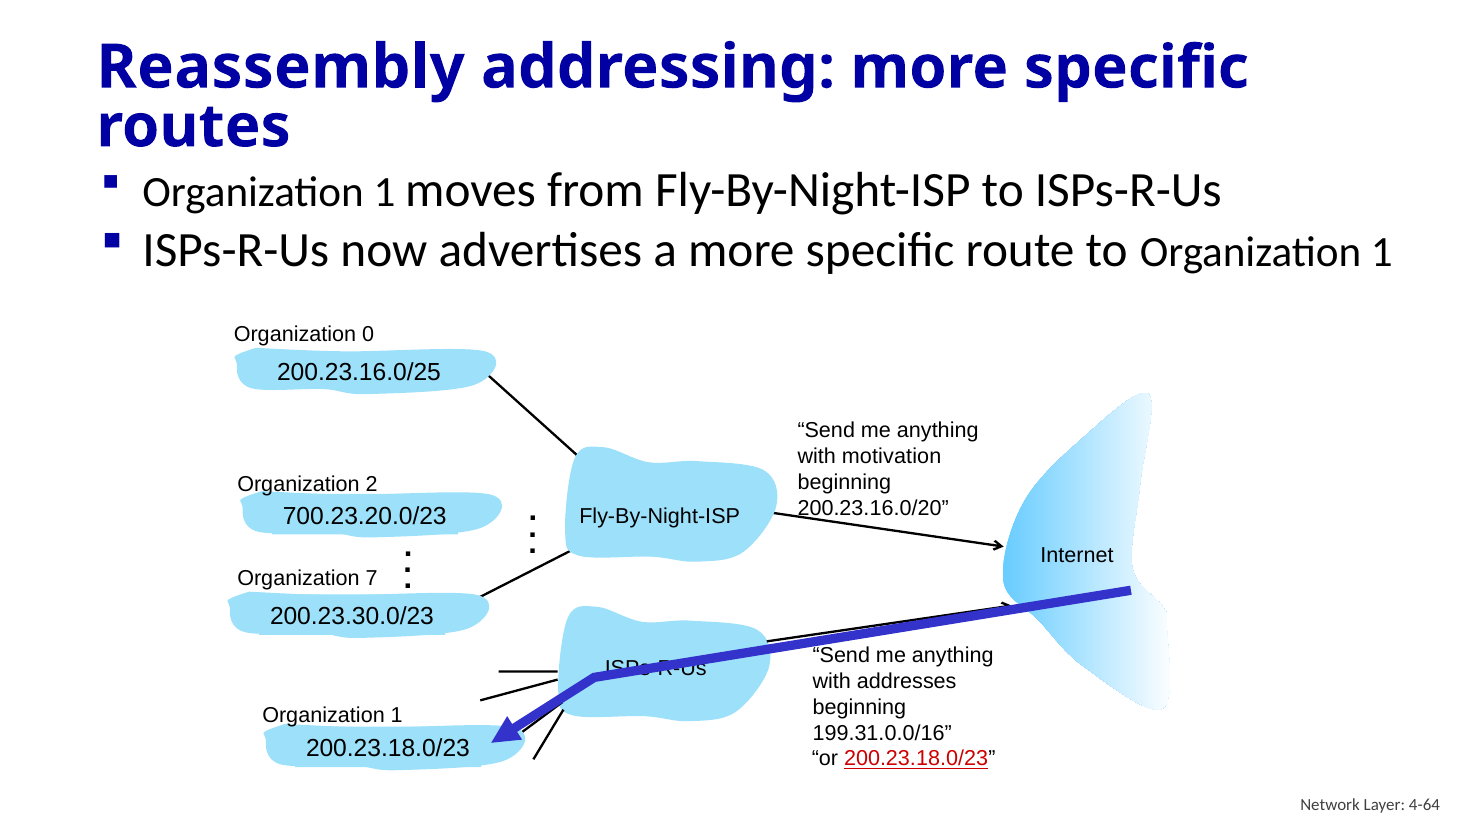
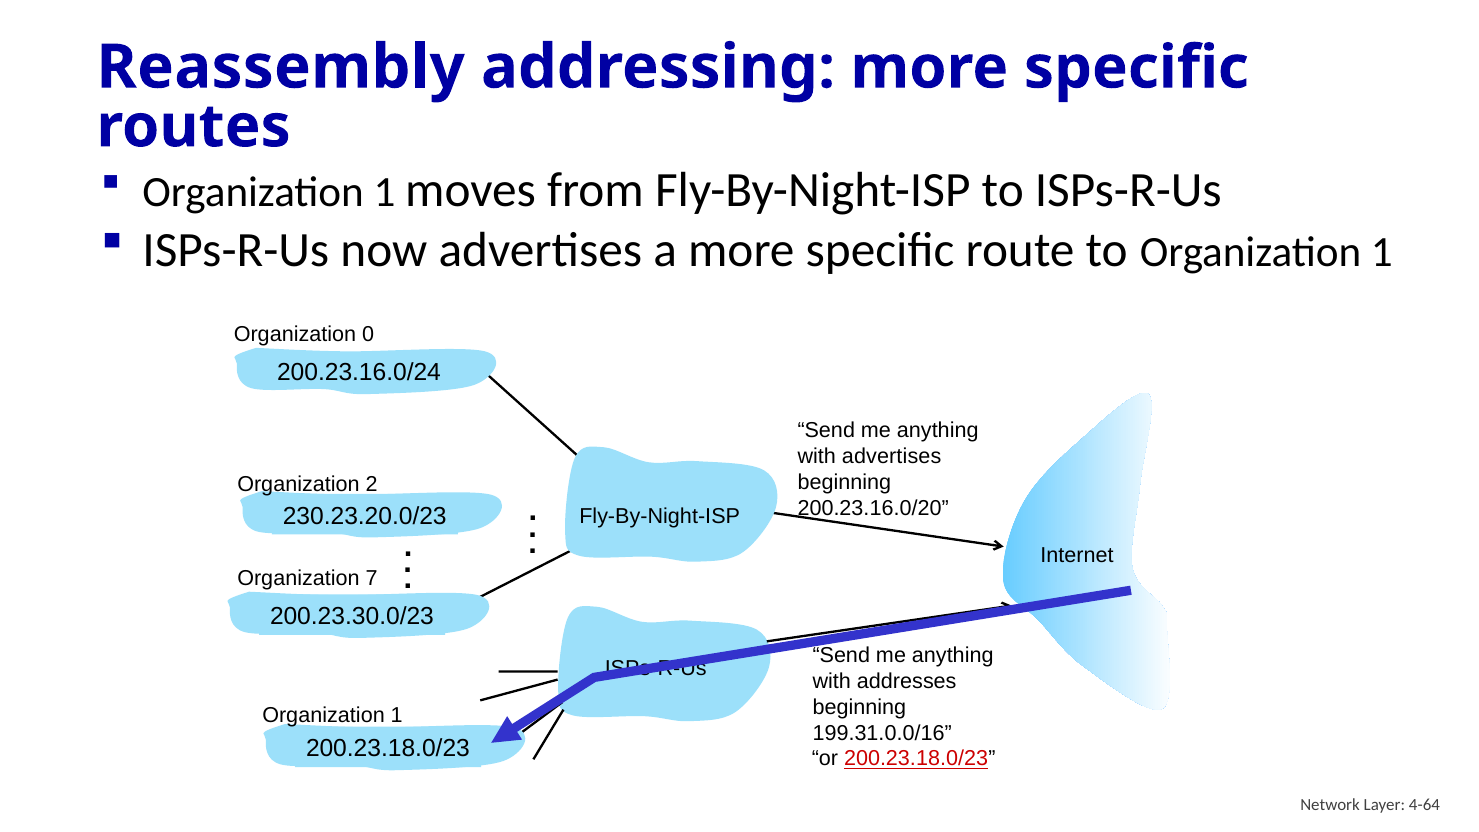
200.23.16.0/25: 200.23.16.0/25 -> 200.23.16.0/24 (359, 373)
with motivation: motivation -> advertises (892, 456)
700.23.20.0/23: 700.23.20.0/23 -> 230.23.20.0/23 (365, 516)
